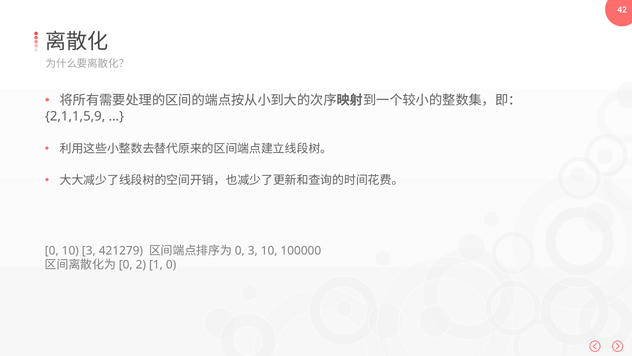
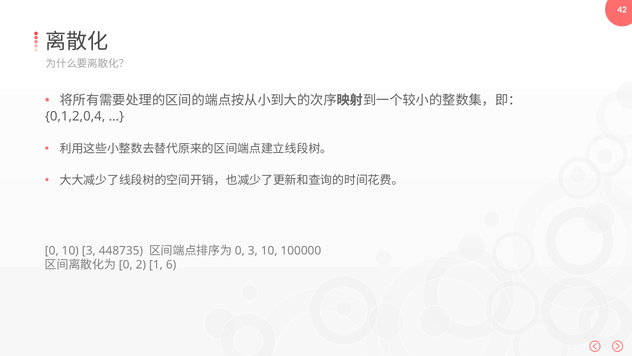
2,1,1,5,9: 2,1,1,5,9 -> 0,1,2,0,4 (75, 116)
421279: 421279 -> 448735 (121, 250)
1 0: 0 -> 6 (171, 265)
